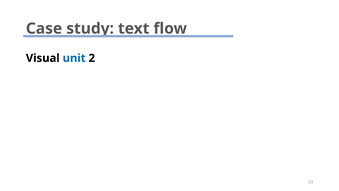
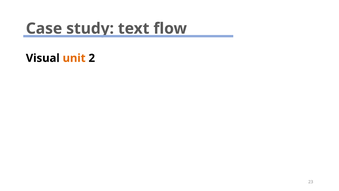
unit colour: blue -> orange (74, 58)
